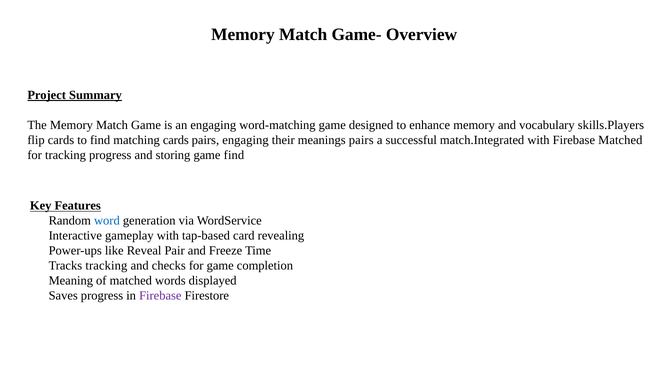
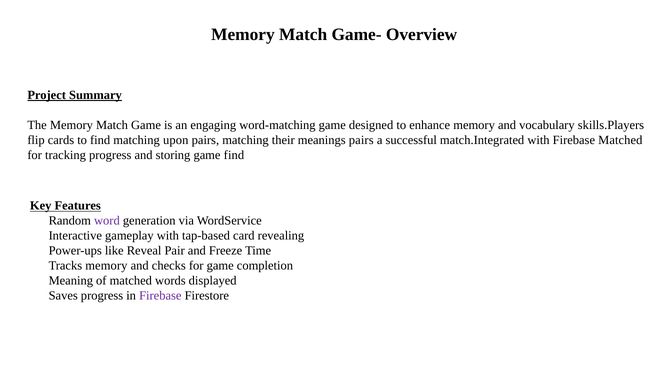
matching cards: cards -> upon (176, 140)
pairs engaging: engaging -> matching (245, 140)
word colour: blue -> purple (107, 221)
tracking: tracking -> memory (106, 266)
